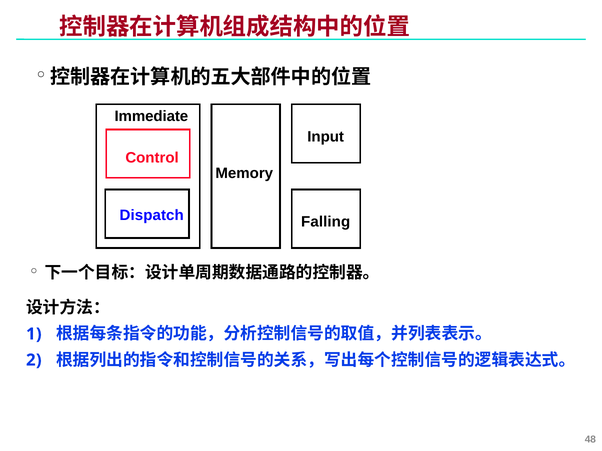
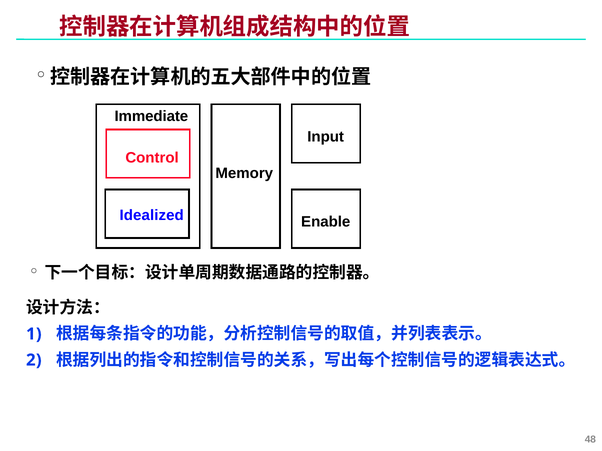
Dispatch: Dispatch -> Idealized (152, 215)
Falling: Falling -> Enable (326, 222)
